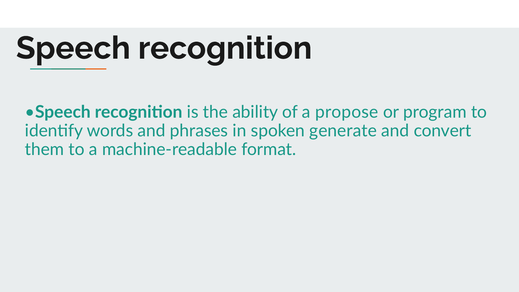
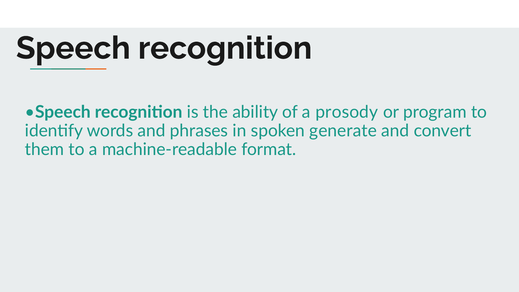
propose: propose -> prosody (347, 112)
